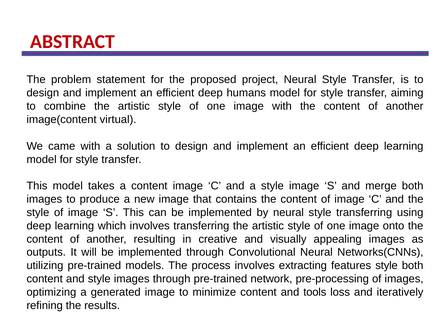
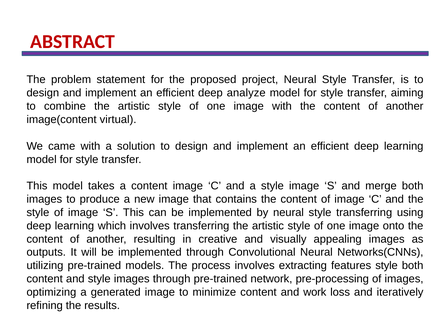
humans: humans -> analyze (246, 93)
tools: tools -> work (315, 292)
